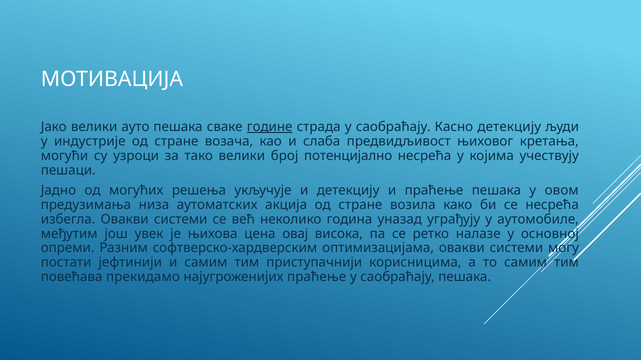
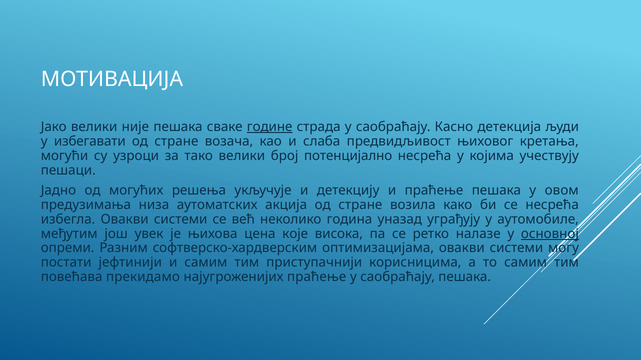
ауто: ауто -> није (135, 127)
Касно детекцију: детекцију -> детекција (509, 127)
индустрије: индустрије -> избегавати (90, 142)
овај: овај -> које (295, 234)
основној underline: none -> present (550, 234)
